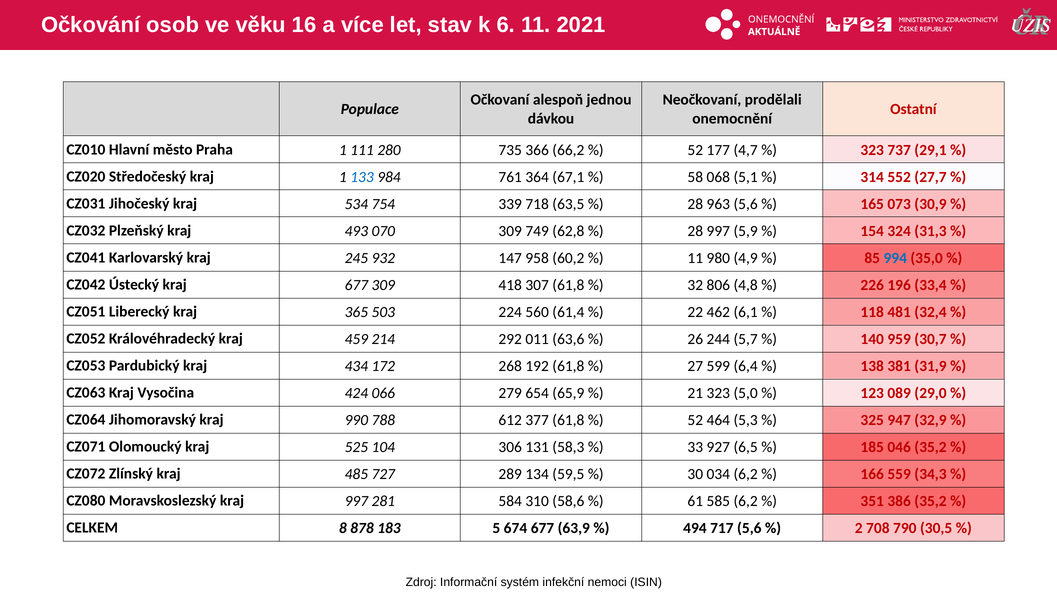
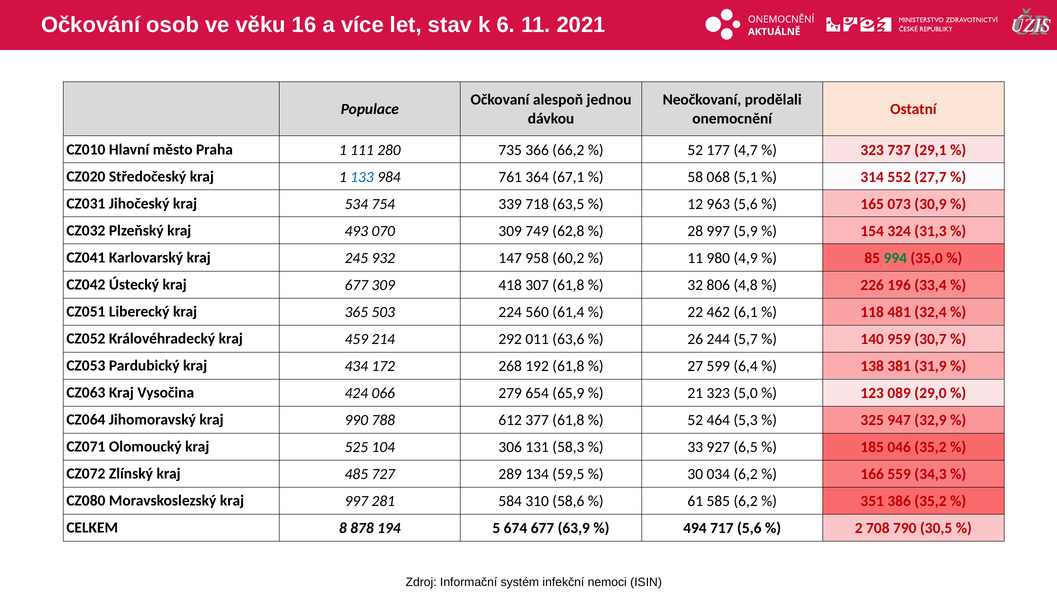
28: 28 -> 12 (695, 204)
994 colour: blue -> green (895, 258)
183: 183 -> 194 (389, 528)
